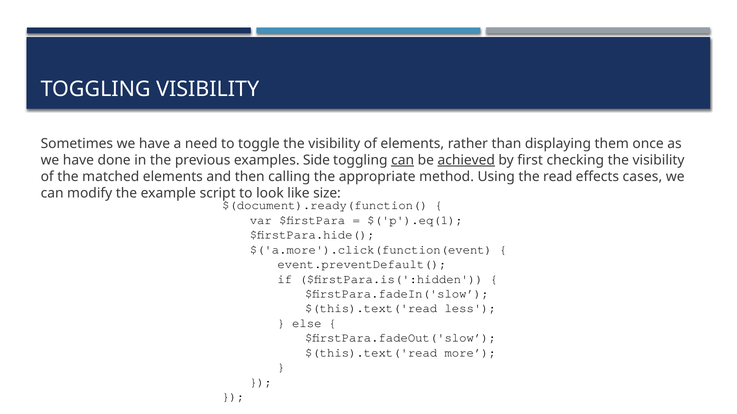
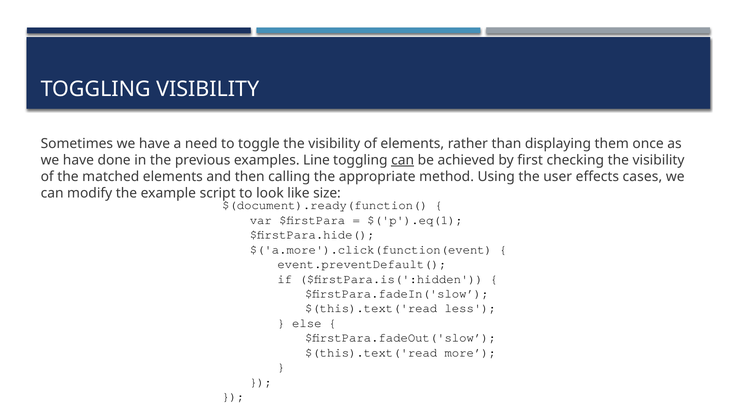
Side: Side -> Line (316, 160)
achieved underline: present -> none (466, 160)
read: read -> user (558, 177)
